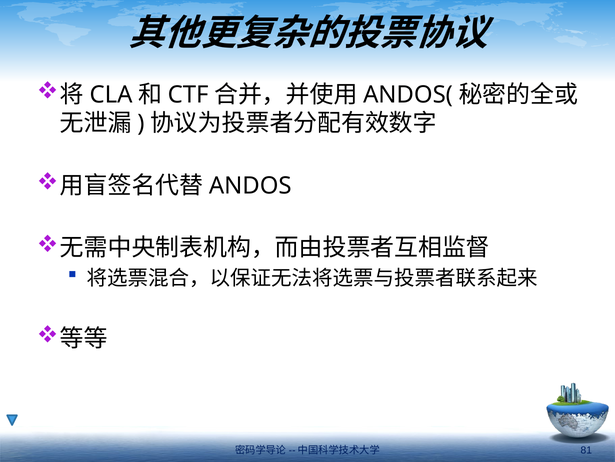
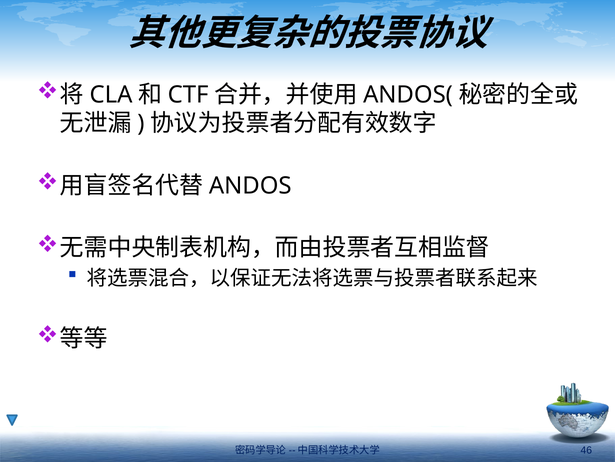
81: 81 -> 46 (586, 450)
